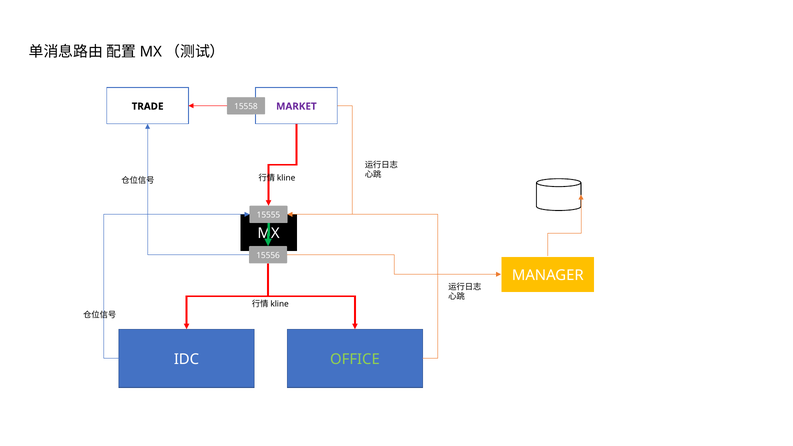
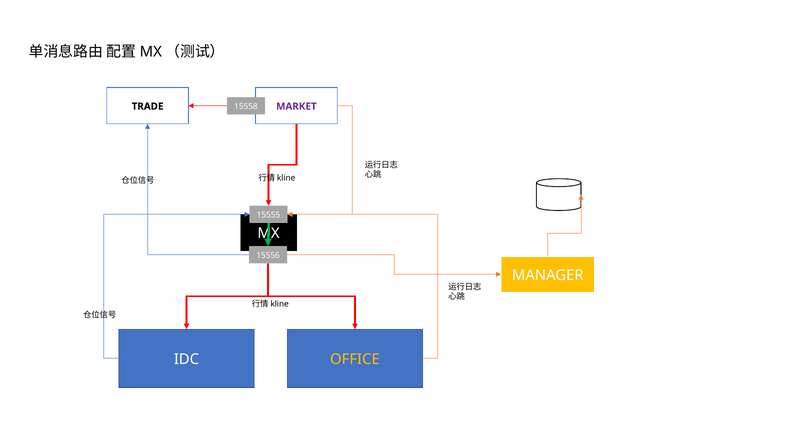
OFFICE colour: light green -> yellow (355, 359)
